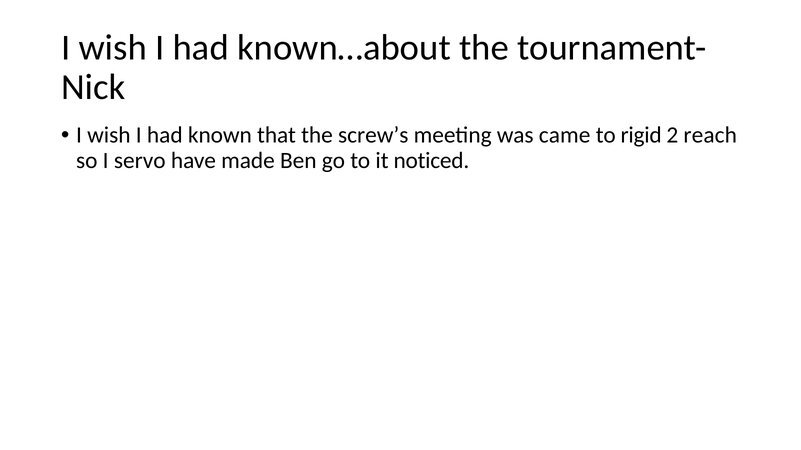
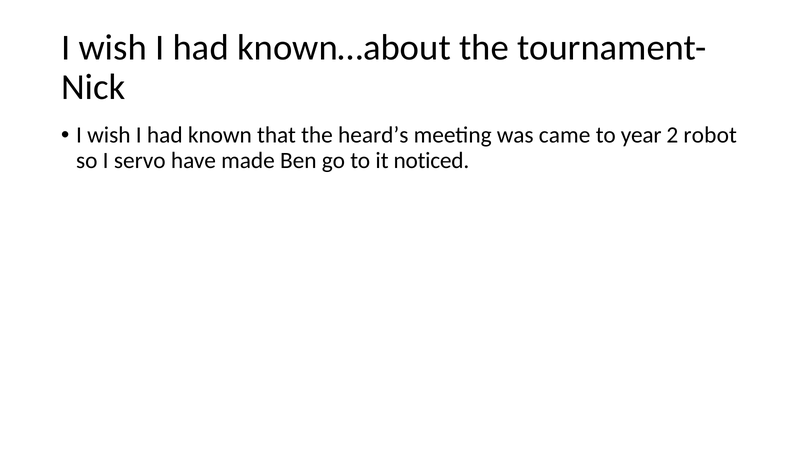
screw’s: screw’s -> heard’s (373, 135)
rigid: rigid -> year (641, 135)
reach: reach -> robot (710, 135)
